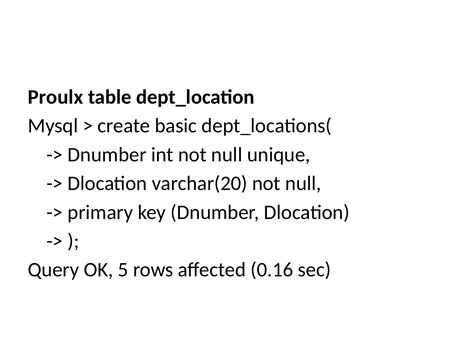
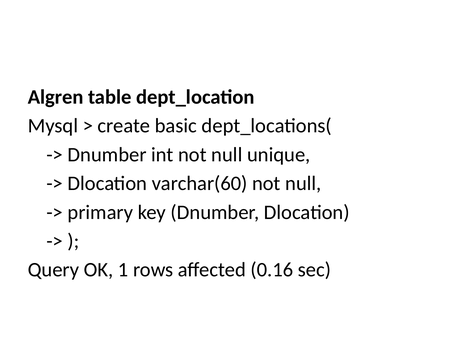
Proulx: Proulx -> Algren (56, 97)
varchar(20: varchar(20 -> varchar(60 (200, 184)
5: 5 -> 1 (123, 270)
